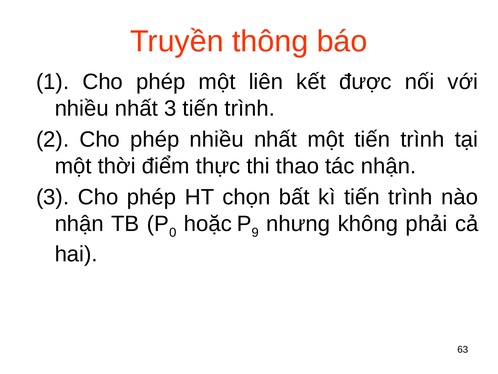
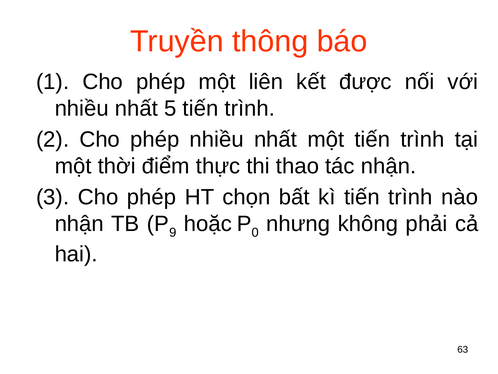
nhất 3: 3 -> 5 (170, 108)
0: 0 -> 9 (173, 232)
9: 9 -> 0 (255, 232)
